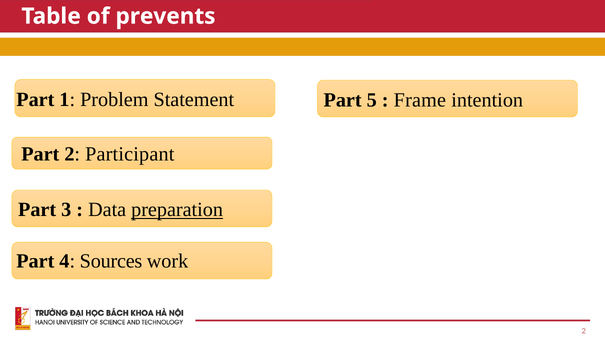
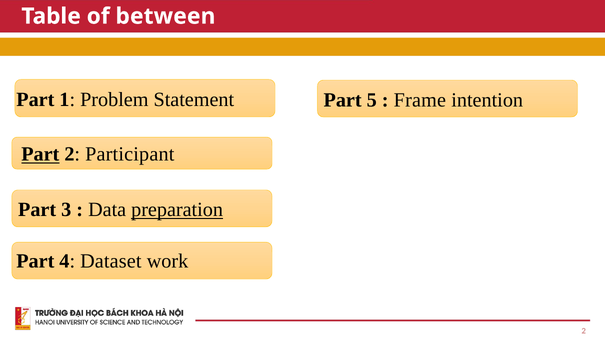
prevents: prevents -> between (165, 16)
Part underline: none -> present (40, 154)
Sources: Sources -> Dataset (111, 261)
